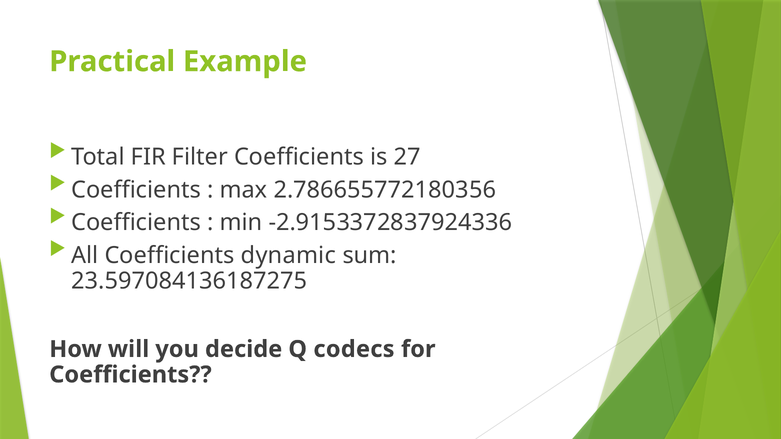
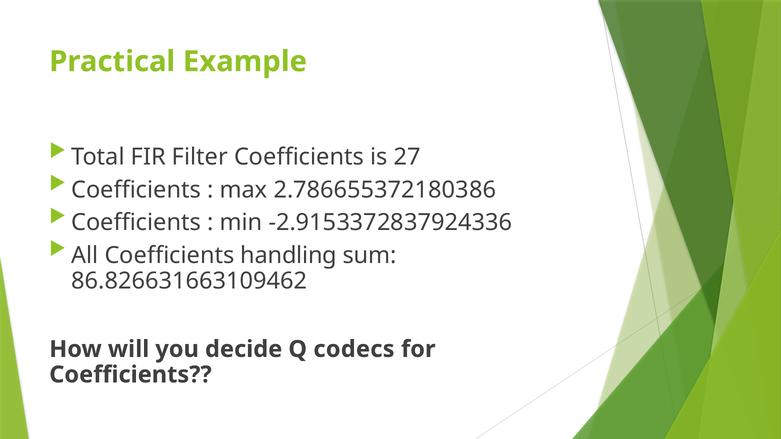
2.786655772180356: 2.786655772180356 -> 2.786655372180386 (385, 190)
dynamic: dynamic -> handling (289, 256)
23.597084136187275: 23.597084136187275 -> 86.826631663109462 (189, 281)
